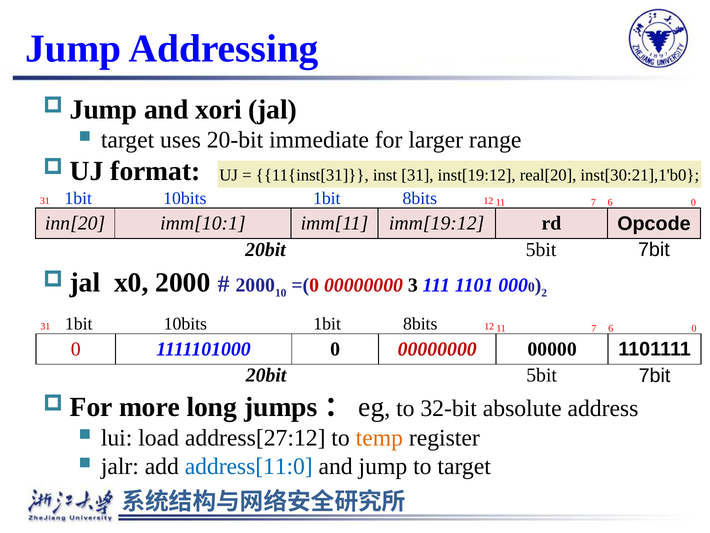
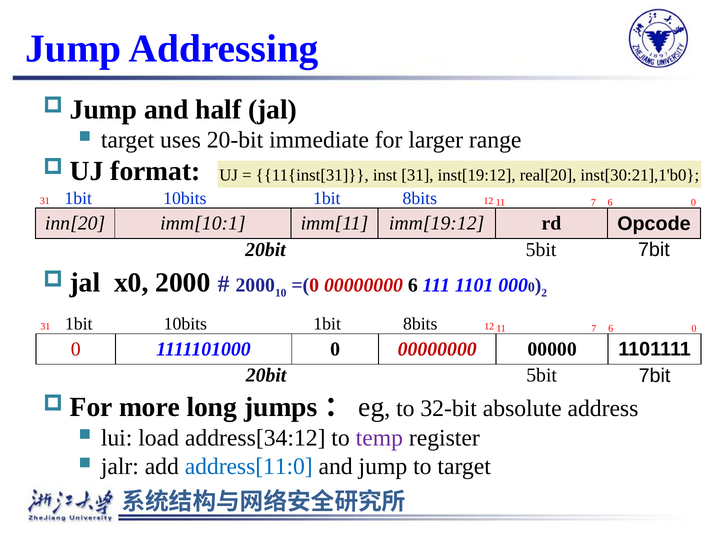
xori: xori -> half (218, 109)
00000000 3: 3 -> 6 (413, 285)
address[27:12: address[27:12 -> address[34:12 (255, 438)
temp colour: orange -> purple (379, 438)
